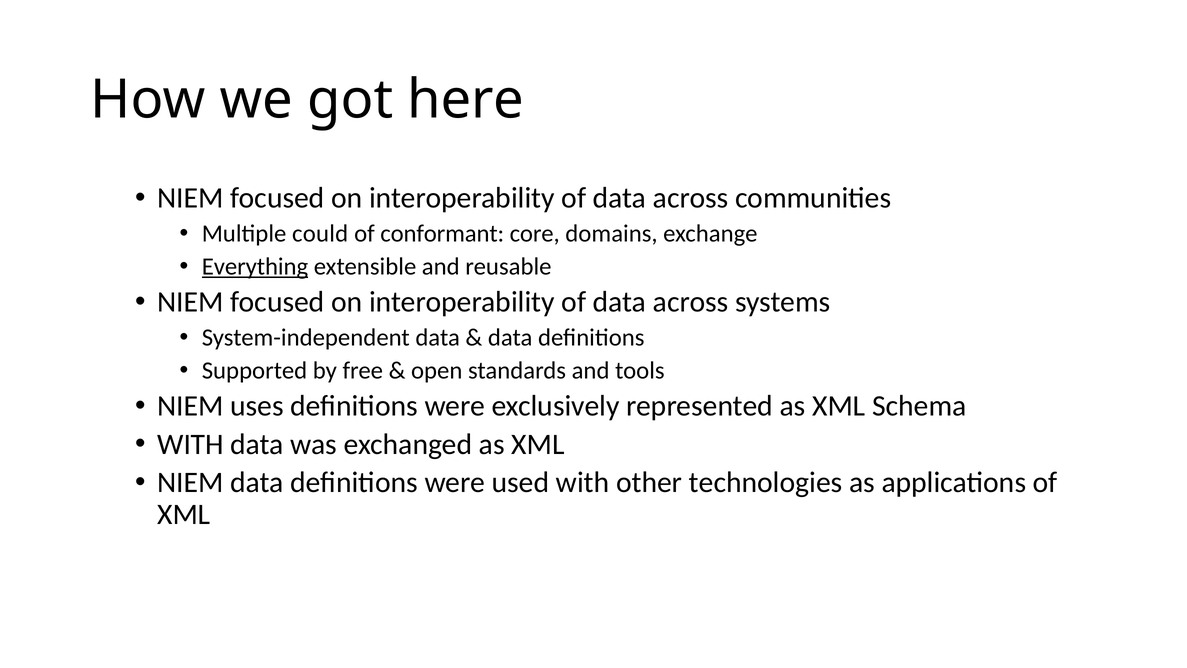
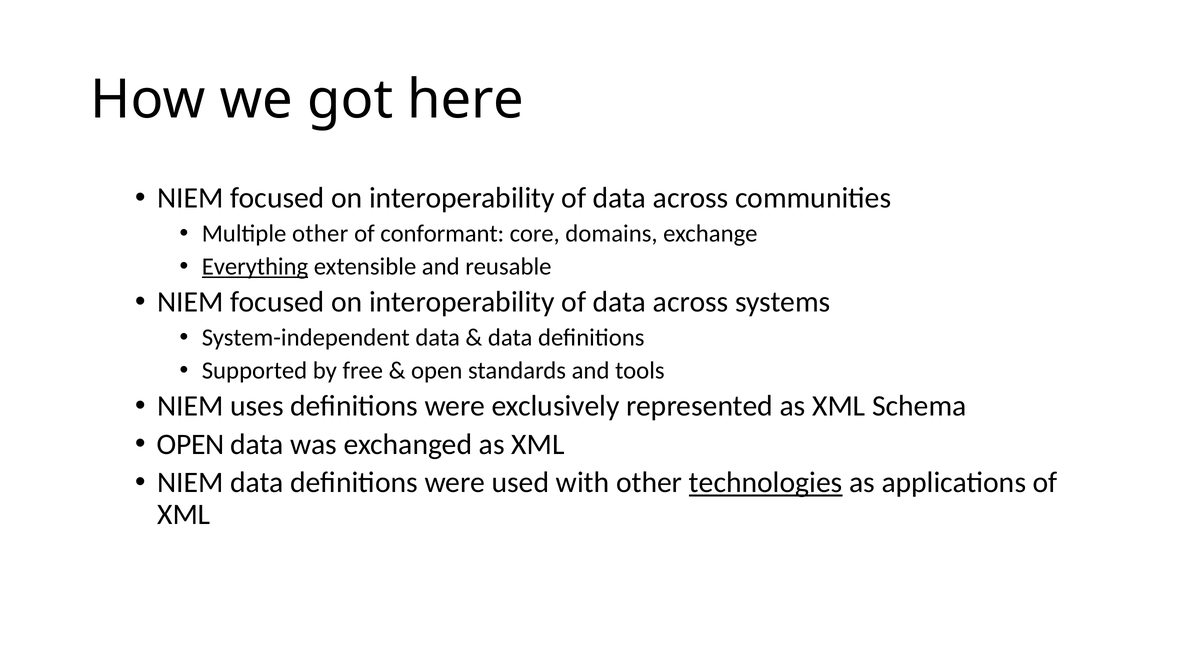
Multiple could: could -> other (320, 234)
WITH: WITH -> OPEN (191, 444)
technologies underline: none -> present (766, 482)
